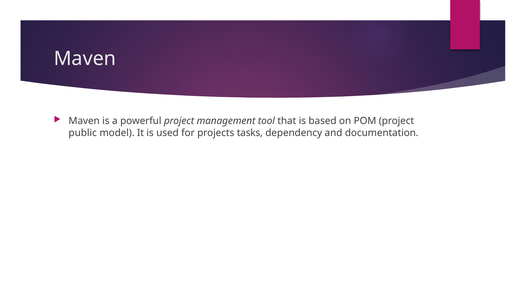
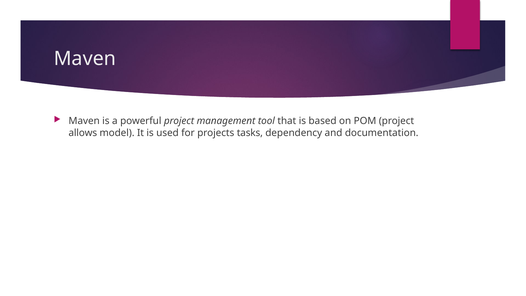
public: public -> allows (83, 133)
